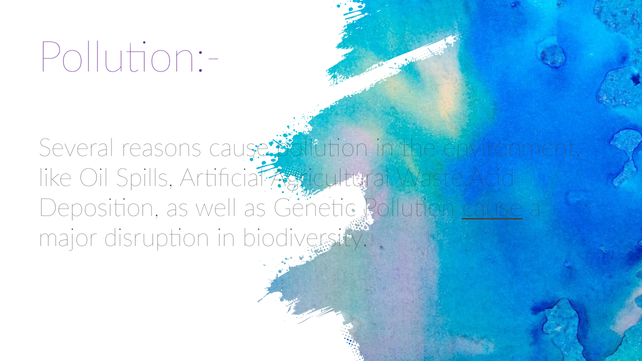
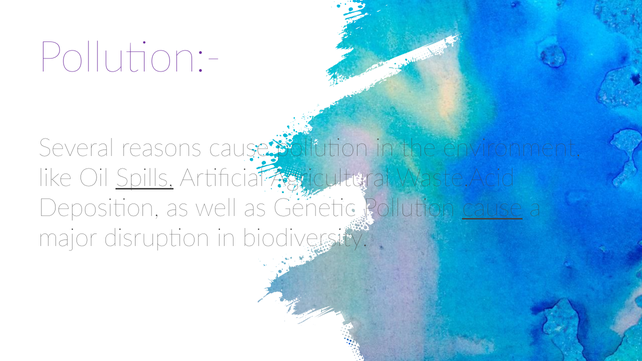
Spills underline: none -> present (145, 178)
